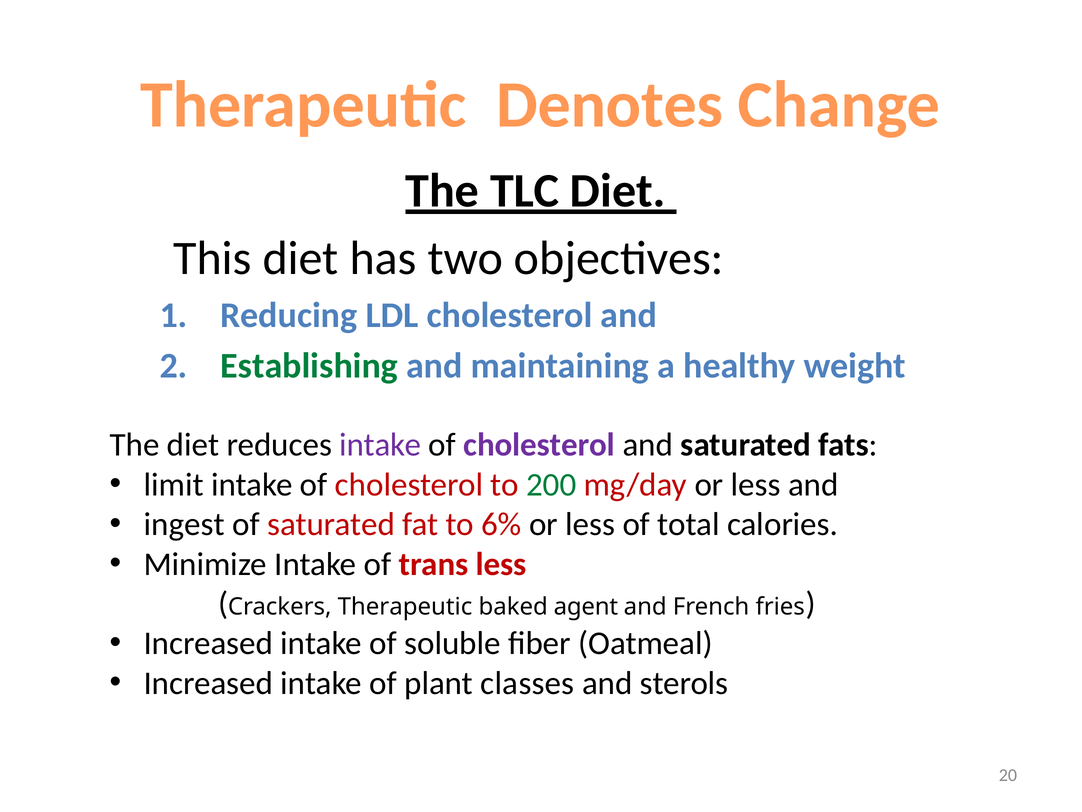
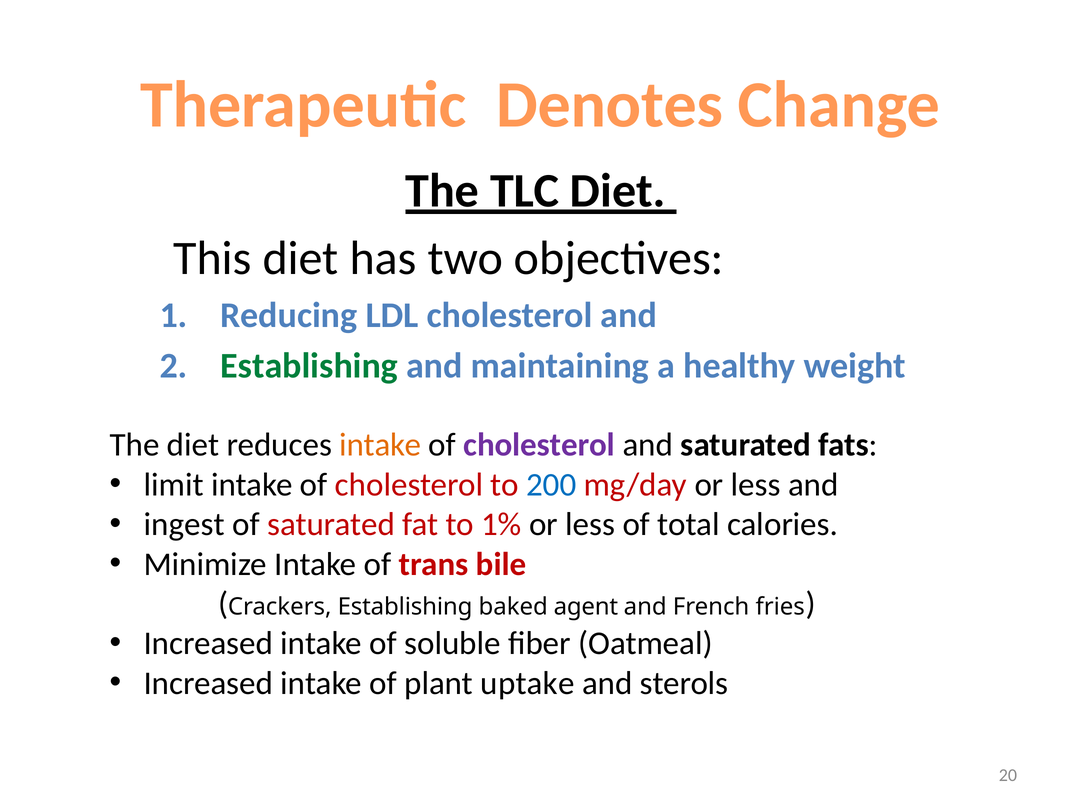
intake colour: purple -> orange (380, 445)
200 colour: green -> blue (551, 484)
6%: 6% -> 1% (501, 524)
trans less: less -> bile (501, 564)
Crackers Therapeutic: Therapeutic -> Establishing (405, 606)
classes: classes -> uptake (527, 683)
